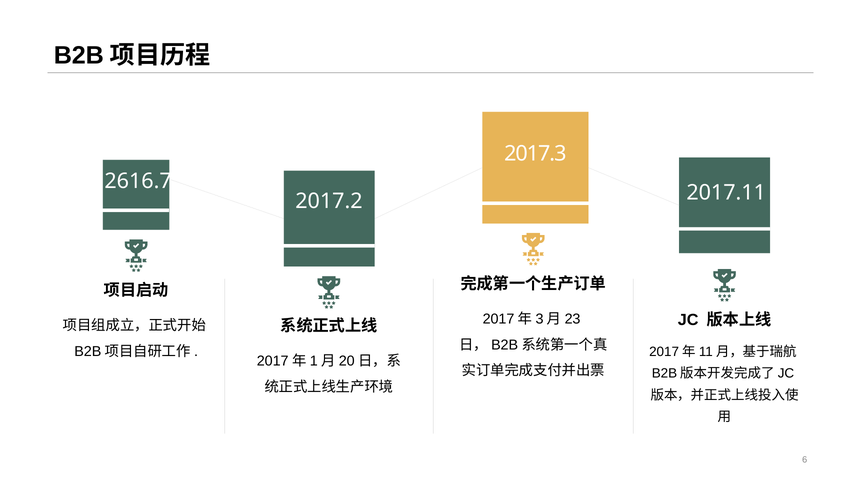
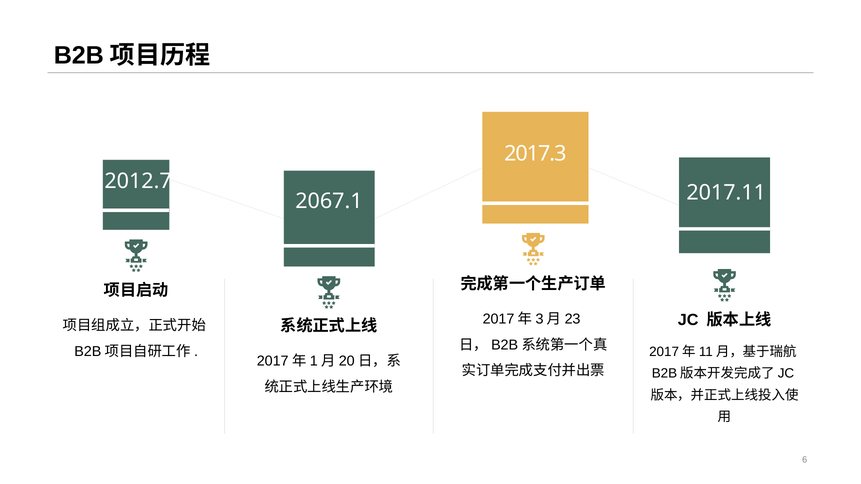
2616.7: 2616.7 -> 2012.7 (138, 181)
2017.2: 2017.2 -> 2067.1 (329, 201)
